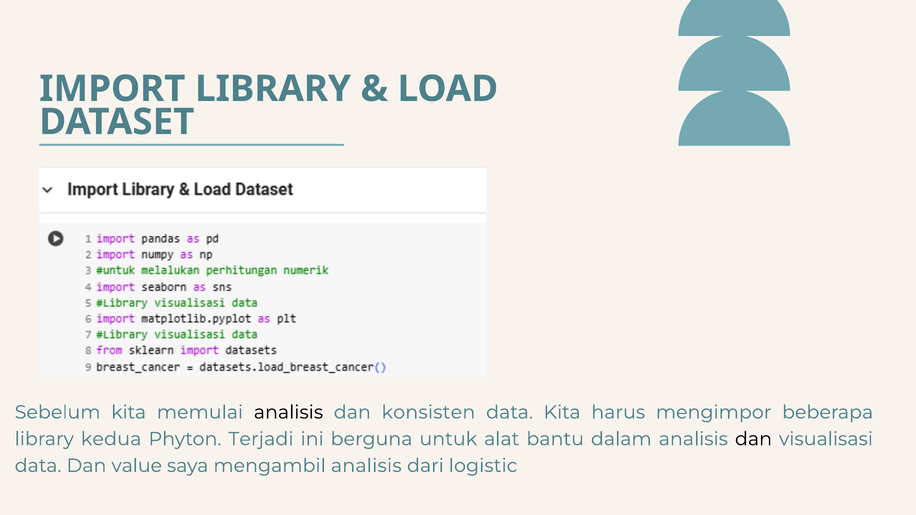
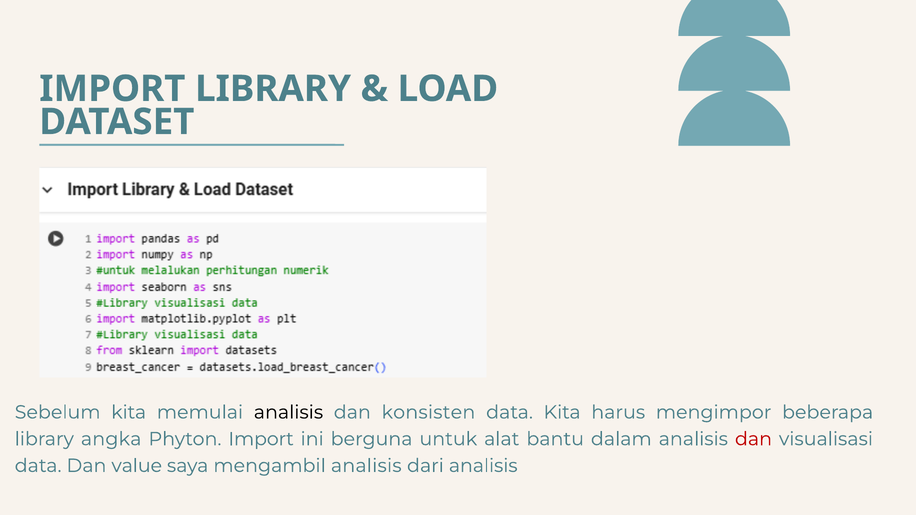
kedua: kedua -> angka (111, 439)
Phyton Terjadi: Terjadi -> Import (261, 439)
dan colour: black -> red (753, 439)
dari logistic: logistic -> analisis (483, 466)
